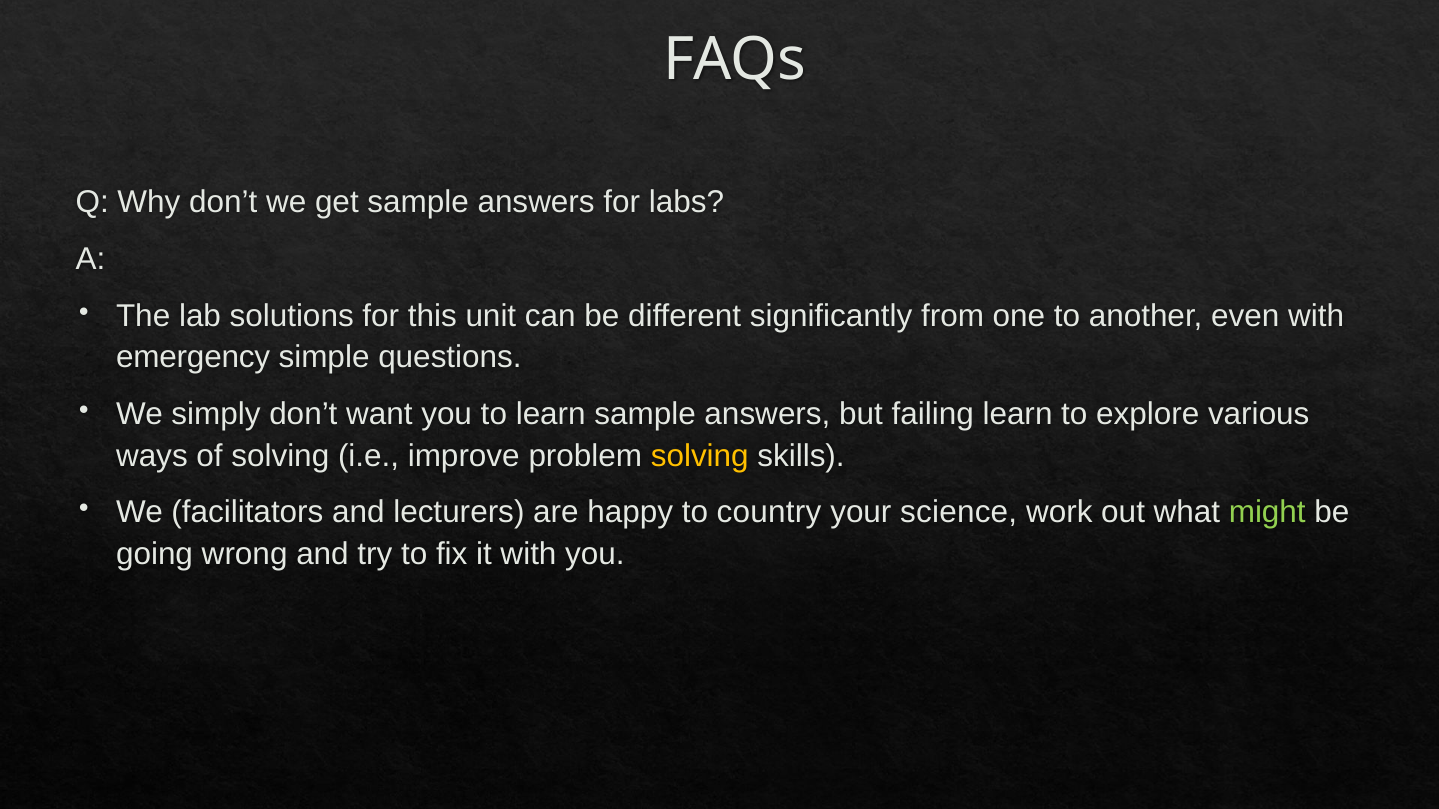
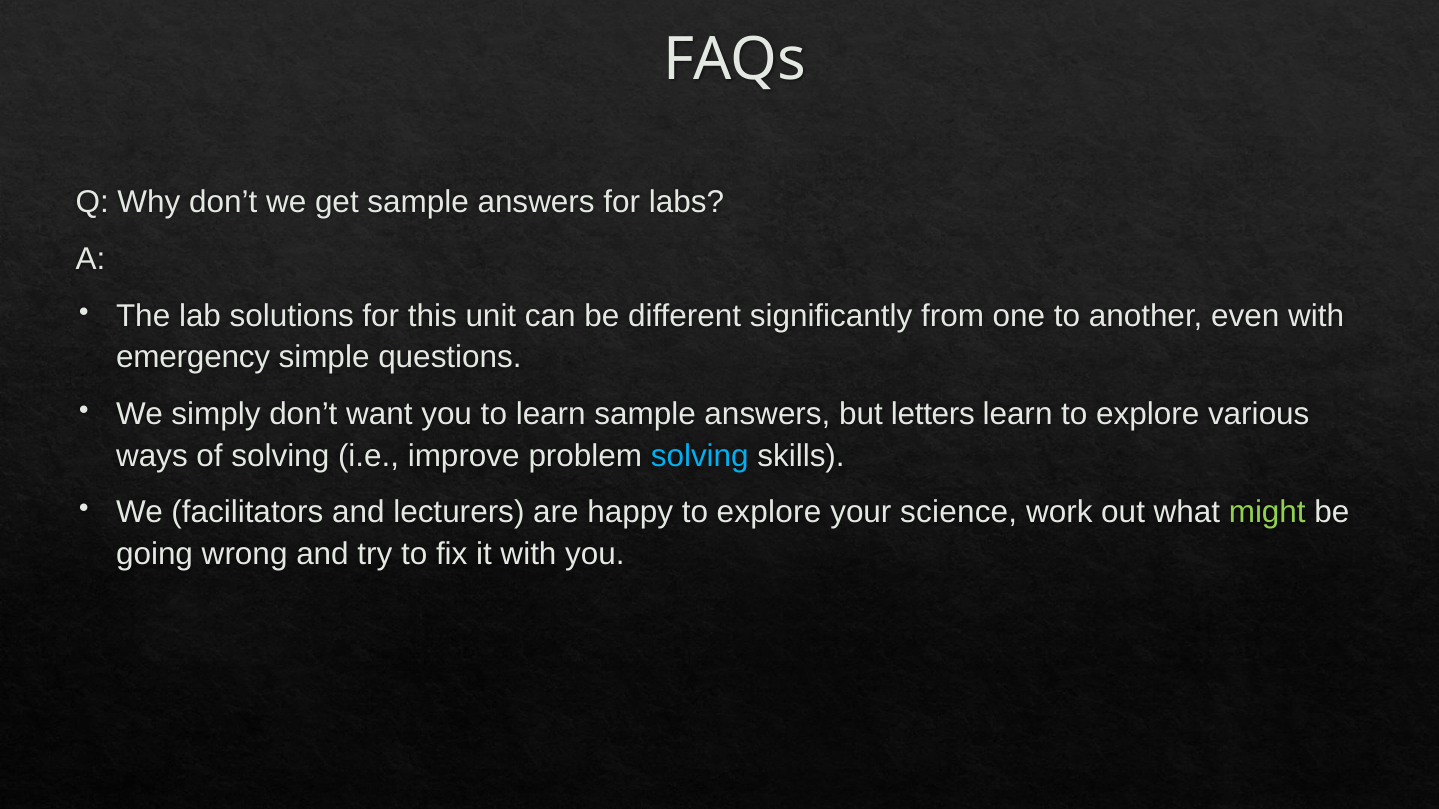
failing: failing -> letters (933, 415)
solving colour: yellow -> light blue (700, 456)
happy to country: country -> explore (769, 513)
